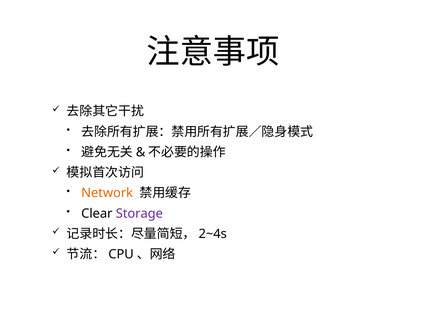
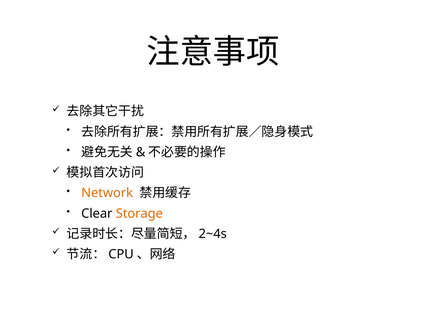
Storage colour: purple -> orange (139, 214)
